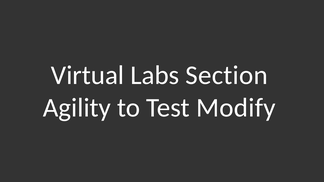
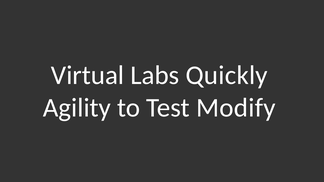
Section: Section -> Quickly (227, 75)
